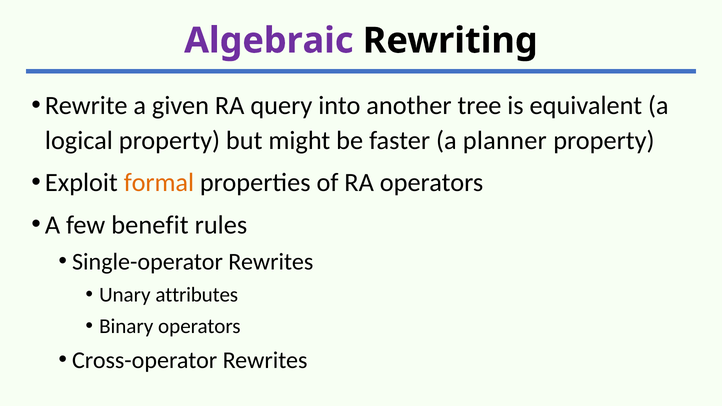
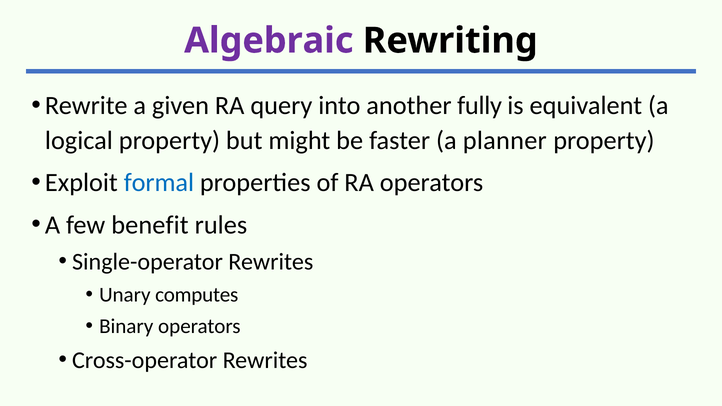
tree: tree -> fully (480, 106)
formal colour: orange -> blue (159, 183)
attributes: attributes -> computes (197, 295)
